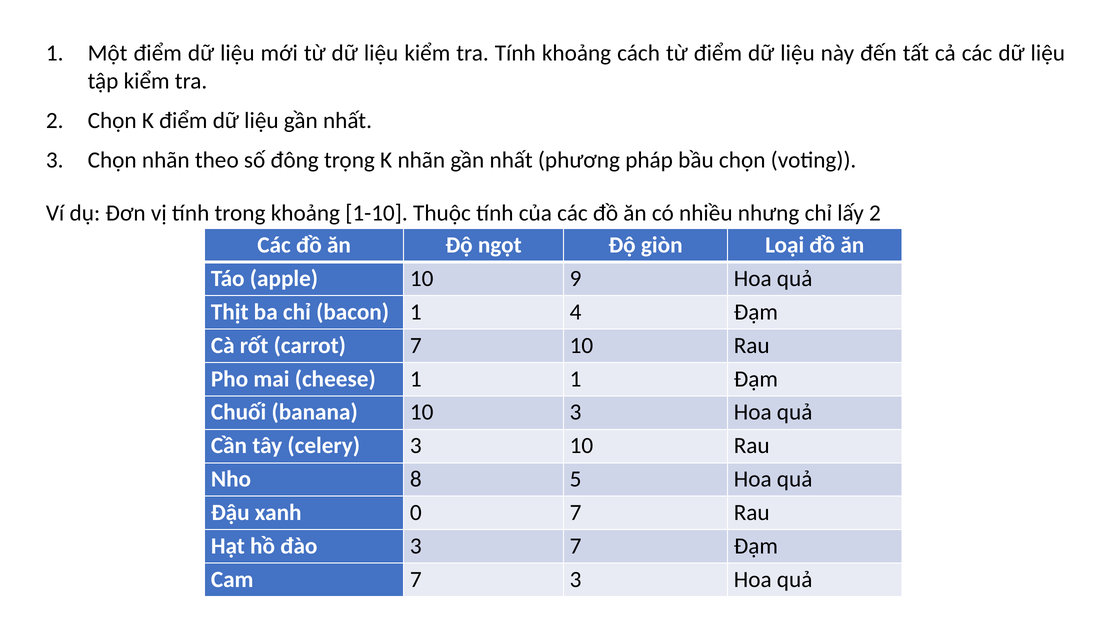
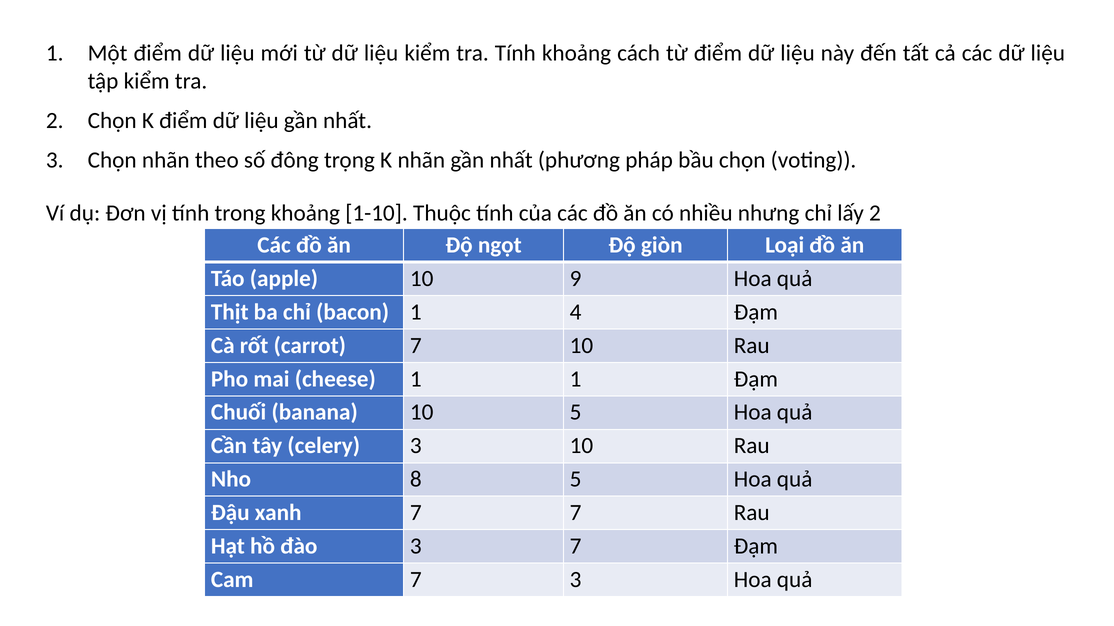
10 3: 3 -> 5 (576, 413)
xanh 0: 0 -> 7 (416, 513)
